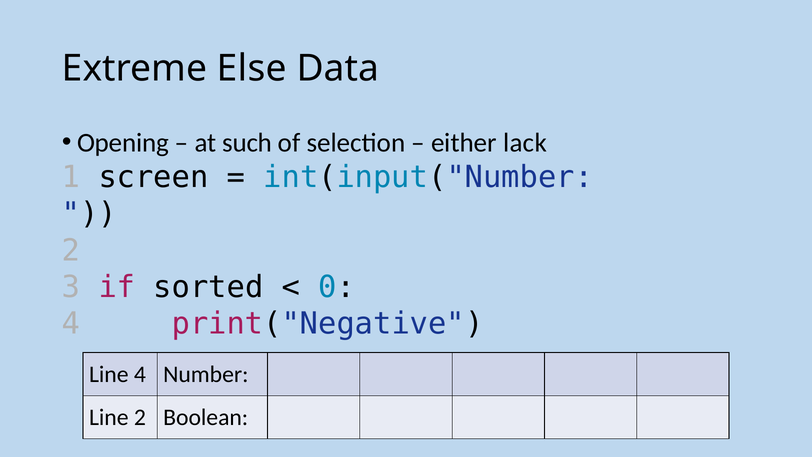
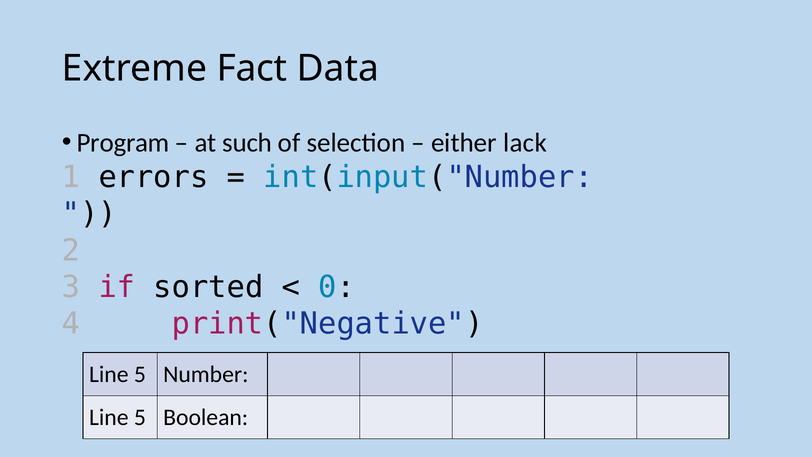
Else: Else -> Fact (252, 68)
Opening: Opening -> Program (123, 143)
screen: screen -> errors (153, 177)
4: 4 -> 5 (140, 374)
2: 2 -> 5 (140, 417)
